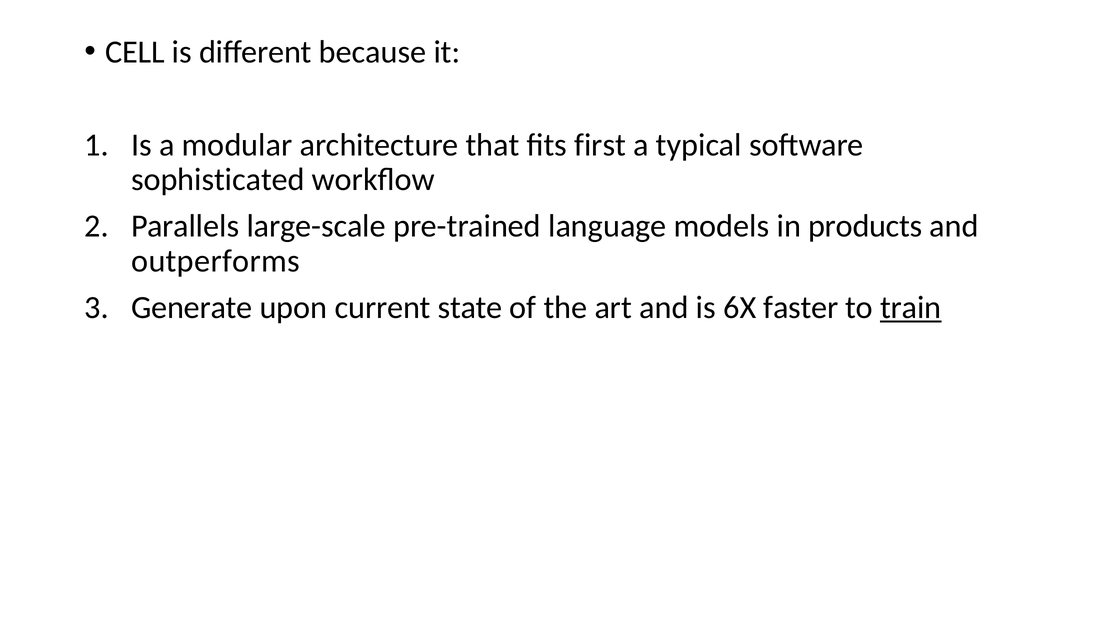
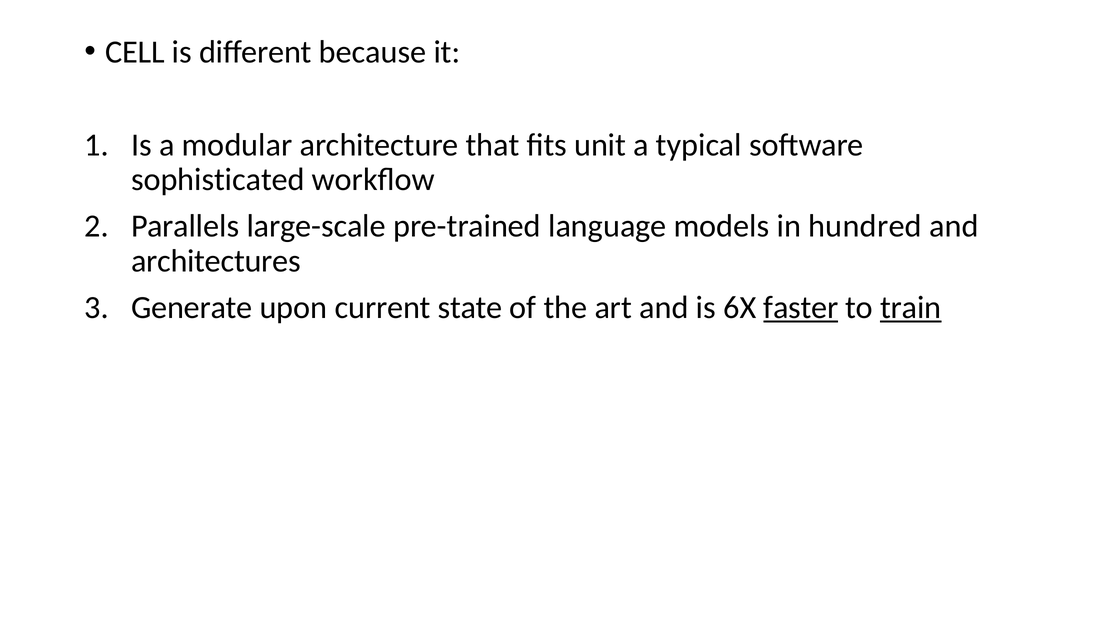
first: first -> unit (600, 145)
products: products -> hundred (865, 226)
outperforms: outperforms -> architectures (216, 261)
faster underline: none -> present (801, 307)
